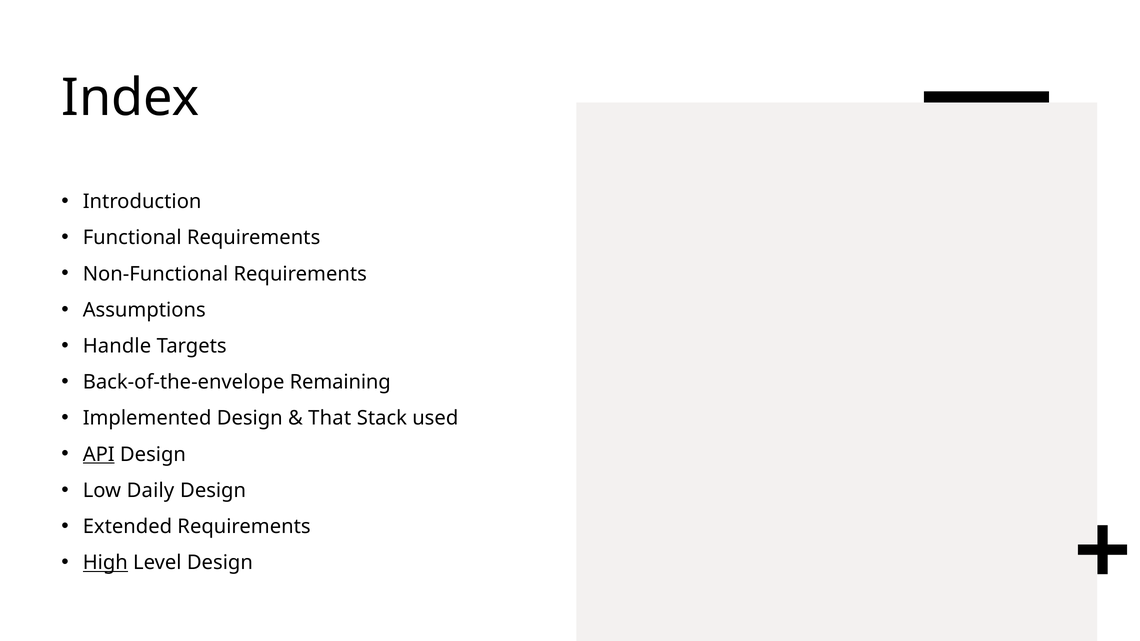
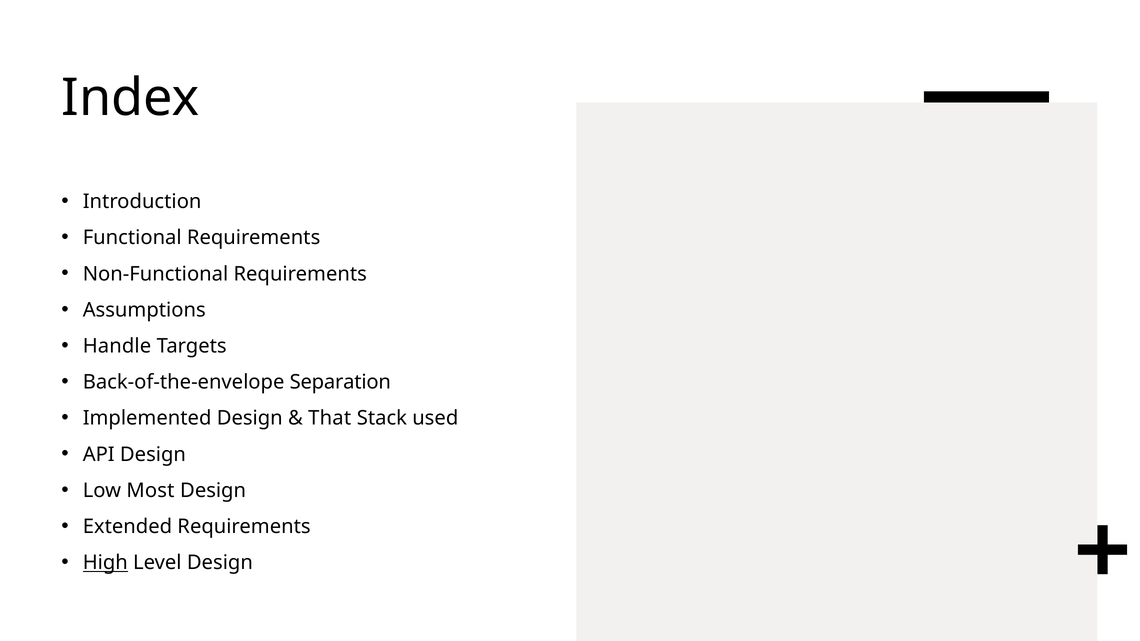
Remaining: Remaining -> Separation (340, 382)
API underline: present -> none (99, 455)
Daily: Daily -> Most (150, 491)
